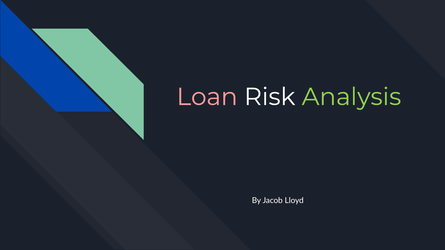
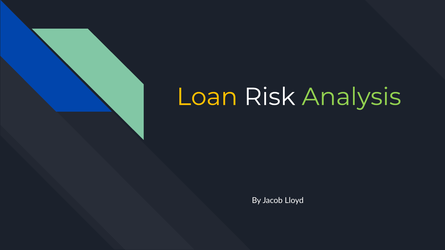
Loan colour: pink -> yellow (207, 97)
